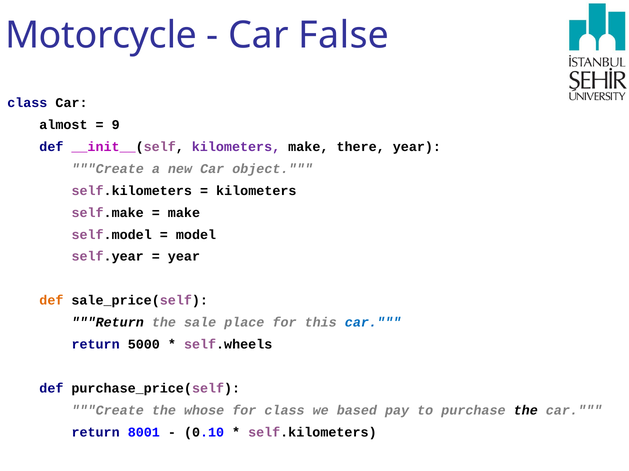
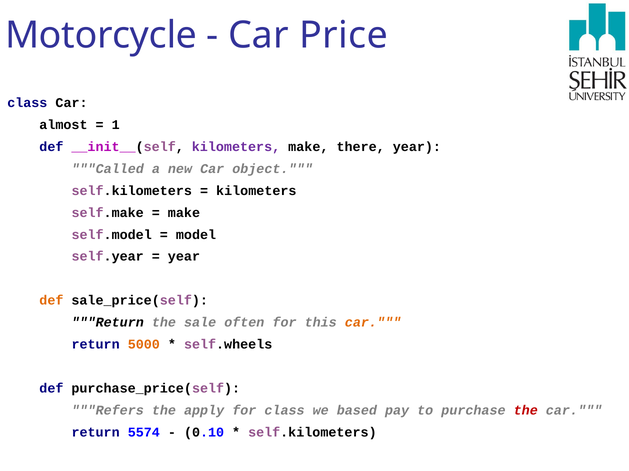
False: False -> Price (344, 35)
9: 9 -> 1 (116, 125)
Create: Create -> Called (108, 169)
place: place -> often (244, 323)
car colour: blue -> orange (373, 323)
5000 colour: black -> orange (144, 345)
Create: Create -> Refers (108, 411)
whose: whose -> apply (204, 411)
the colour: black -> red (526, 411)
8001: 8001 -> 5574 (144, 433)
